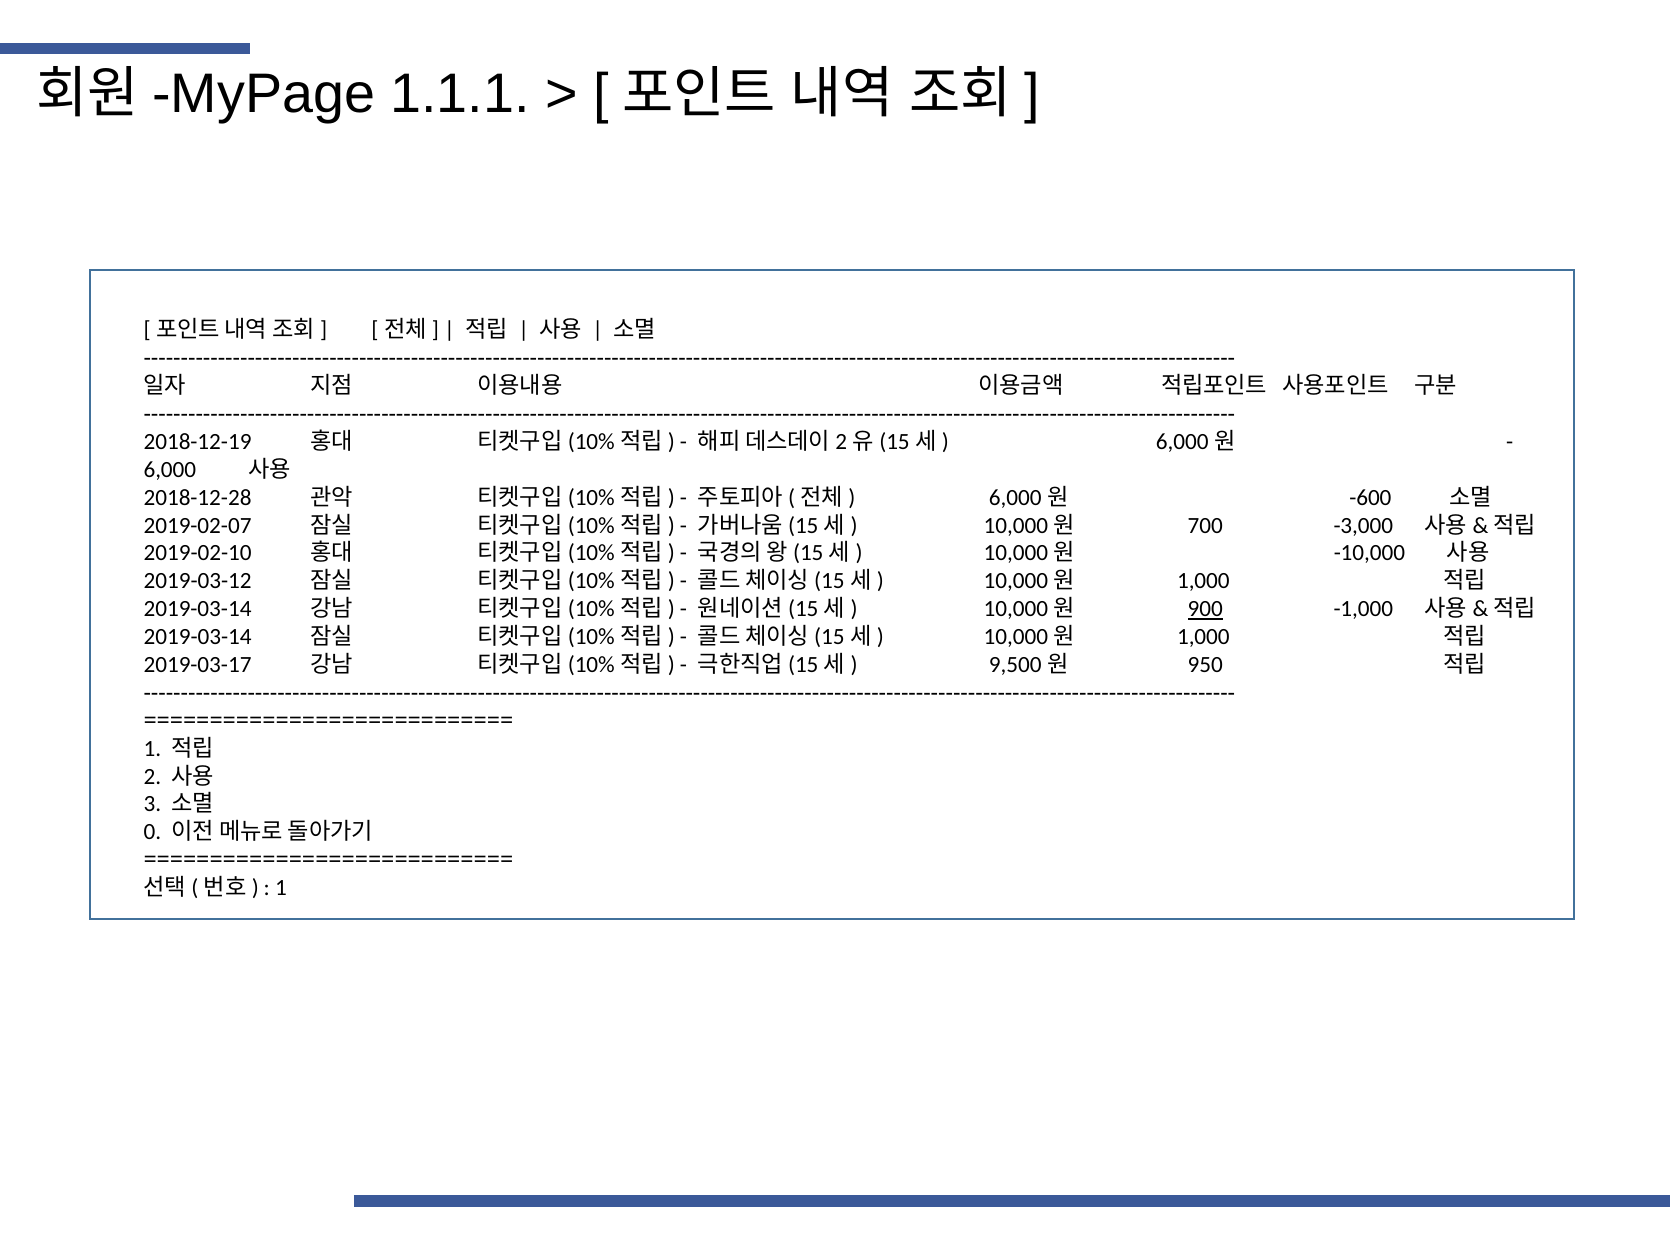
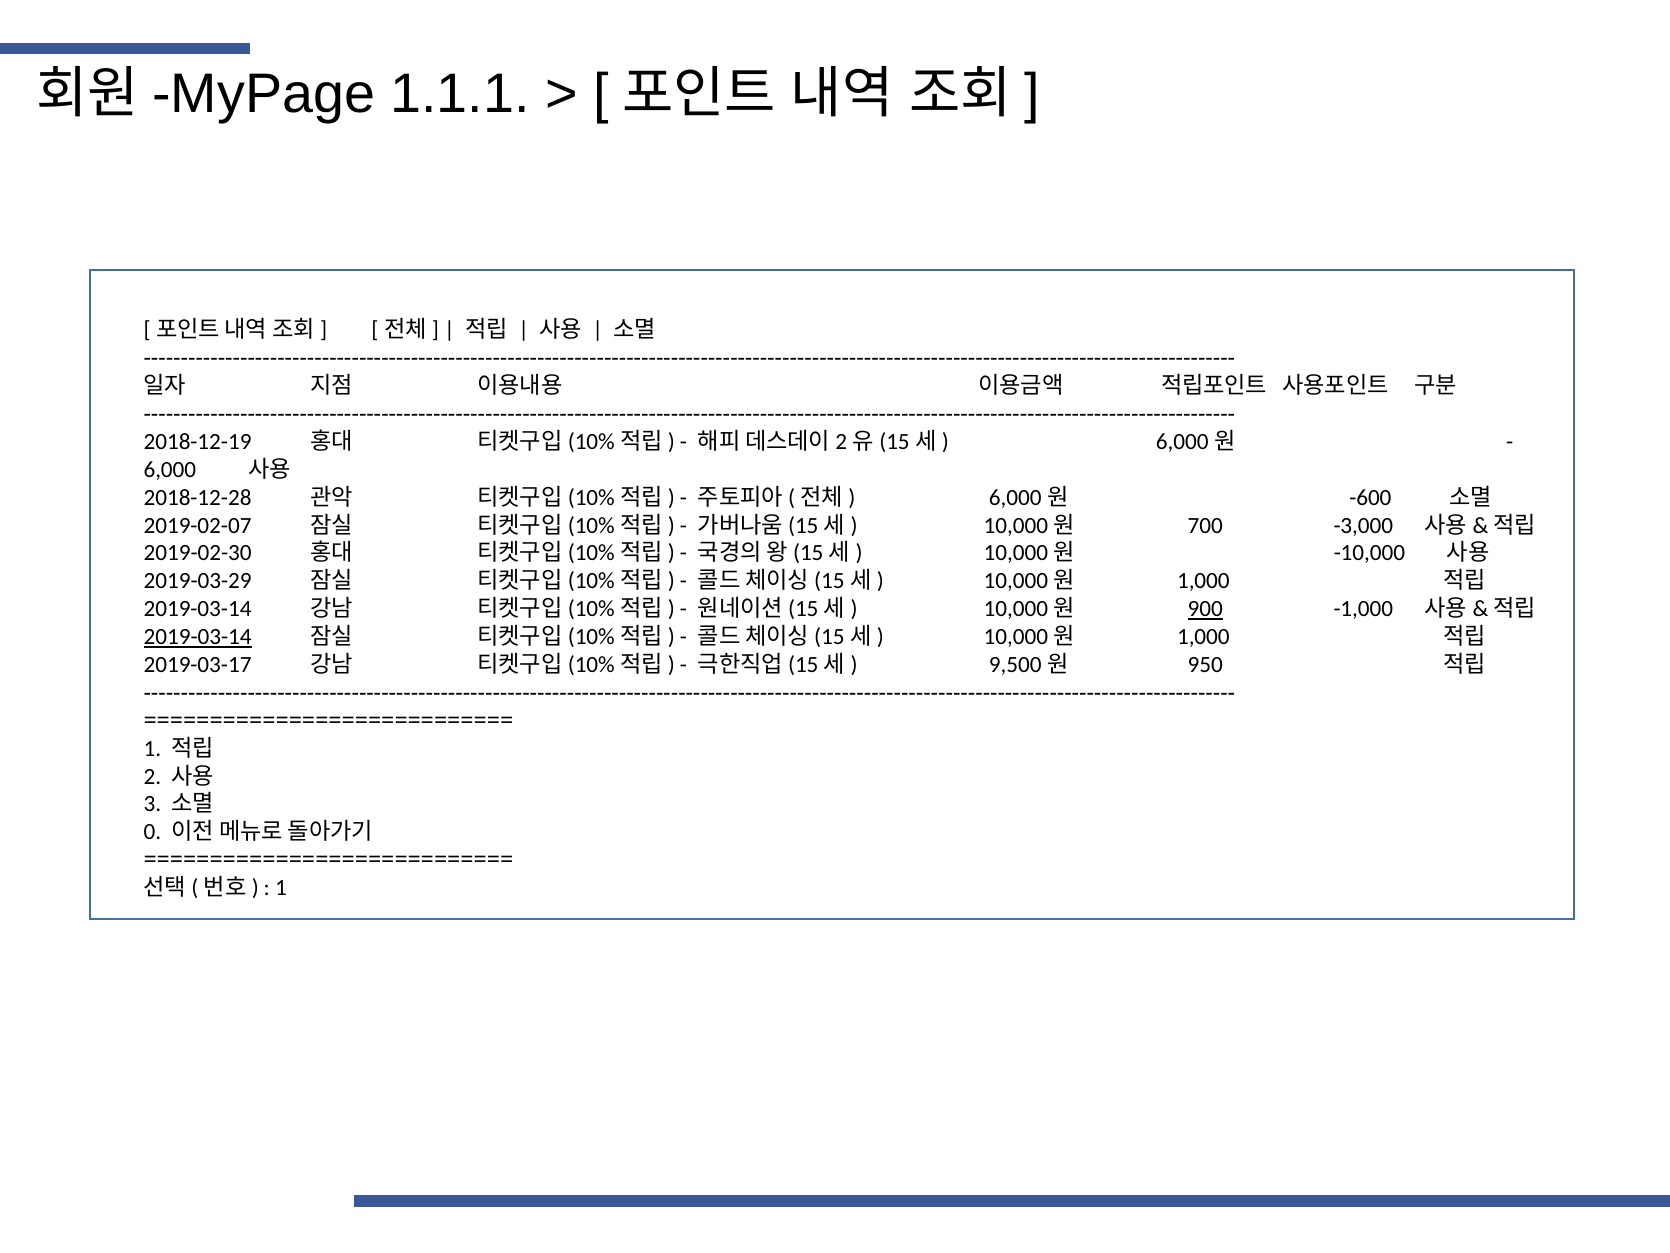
2019-02-10: 2019-02-10 -> 2019-02-30 (198, 553)
2019-03-12: 2019-03-12 -> 2019-03-29 (198, 581)
2019-03-14 underline: none -> present (198, 637)
